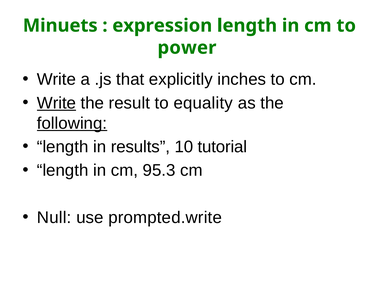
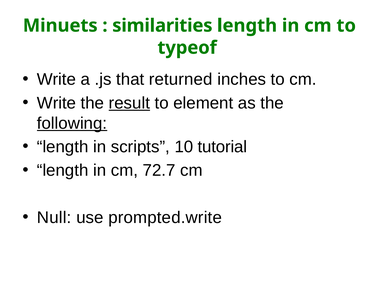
expression: expression -> similarities (162, 26)
power: power -> typeof (187, 48)
explicitly: explicitly -> returned (181, 80)
Write underline: present -> none (56, 103)
result underline: none -> present (129, 103)
equality: equality -> element (203, 103)
results: results -> scripts (140, 147)
95.3: 95.3 -> 72.7 (159, 170)
